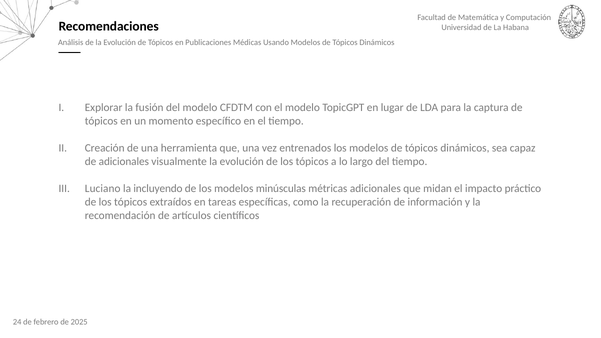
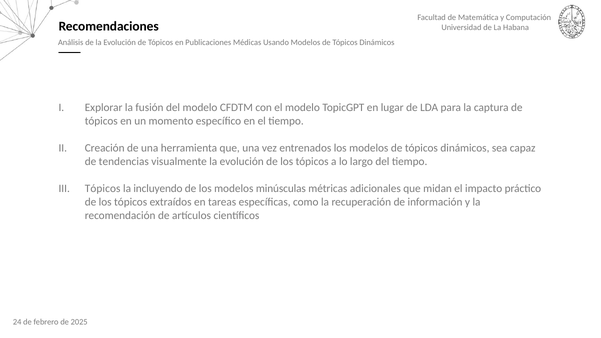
de adicionales: adicionales -> tendencias (124, 161)
Luciano: Luciano -> Tópicos (103, 188)
